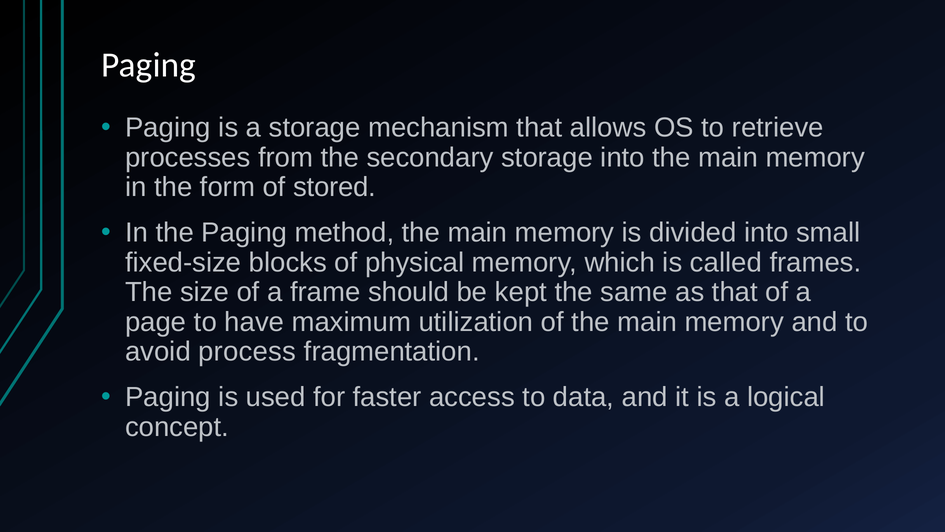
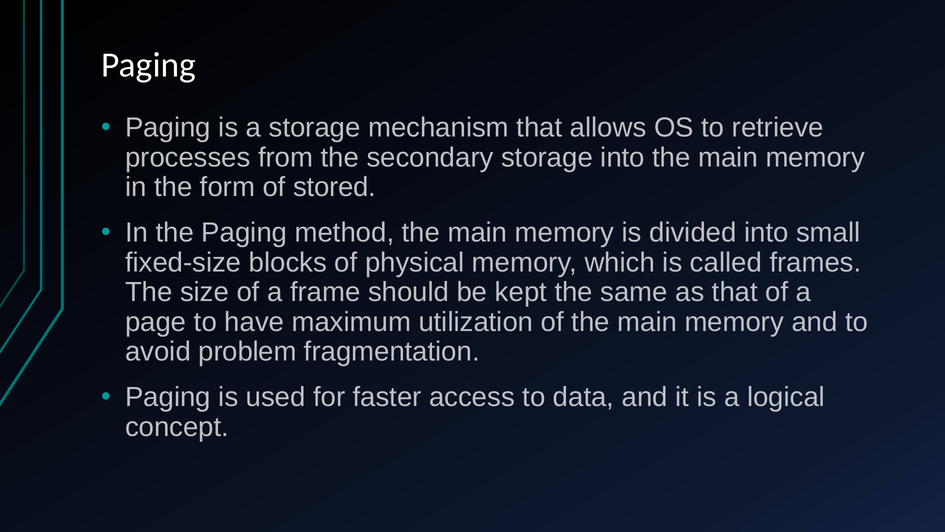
process: process -> problem (247, 351)
